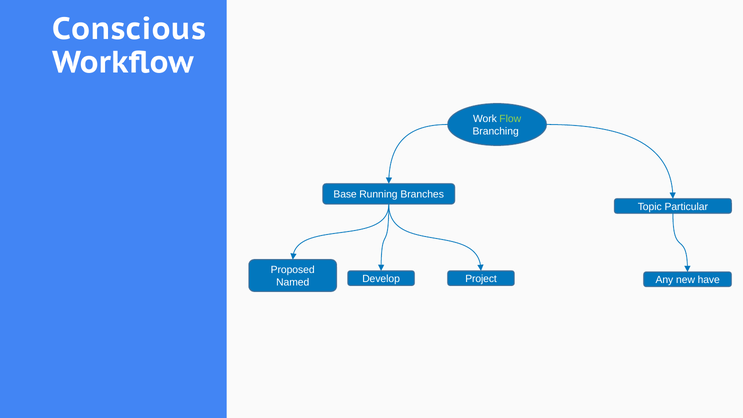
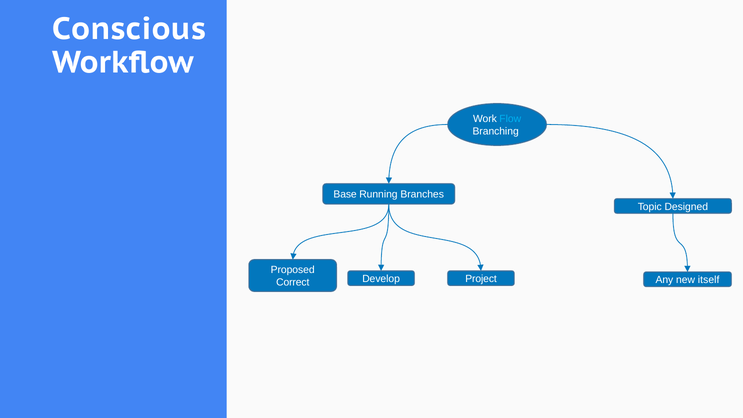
Flow colour: light green -> light blue (510, 119)
Particular: Particular -> Designed (686, 207)
have: have -> itself (709, 280)
Named: Named -> Correct (293, 282)
